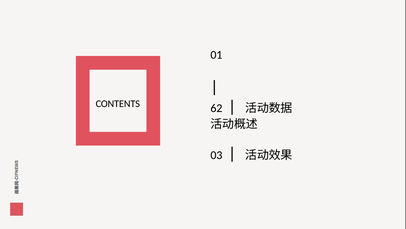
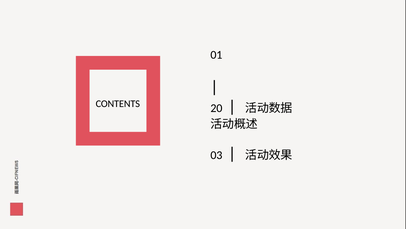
62: 62 -> 20 (216, 108)
